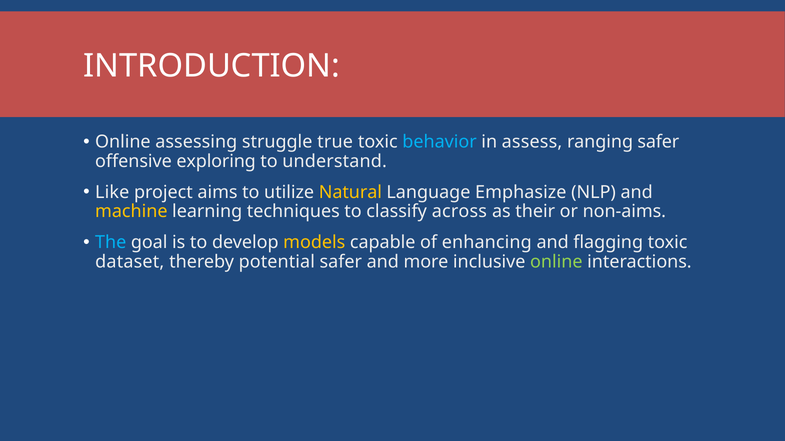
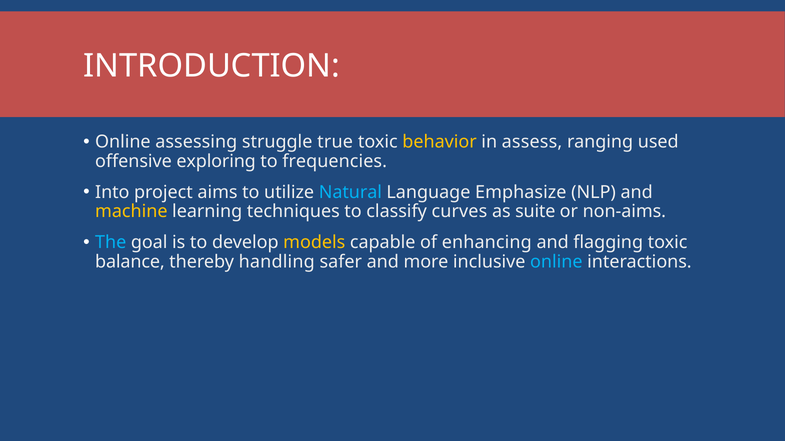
behavior colour: light blue -> yellow (440, 142)
ranging safer: safer -> used (658, 142)
understand: understand -> frequencies (335, 161)
Like: Like -> Into (112, 192)
Natural colour: yellow -> light blue (350, 192)
across: across -> curves (459, 212)
their: their -> suite (535, 212)
dataset: dataset -> balance (130, 262)
potential: potential -> handling (277, 262)
online colour: light green -> light blue (556, 262)
